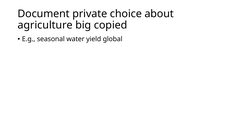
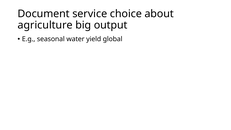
private: private -> service (90, 14)
copied: copied -> output (111, 25)
